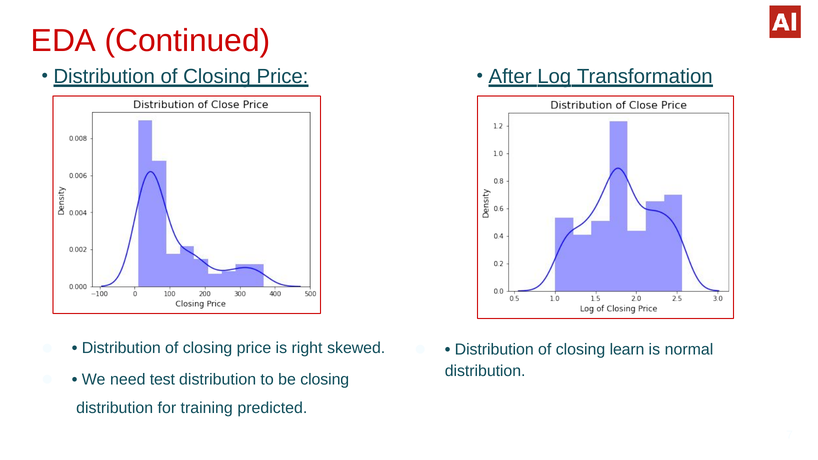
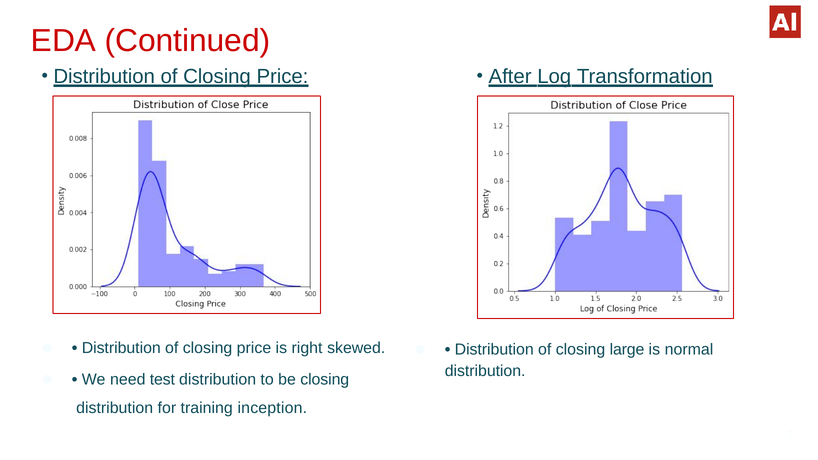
learn: learn -> large (627, 349)
predicted: predicted -> inception (272, 408)
